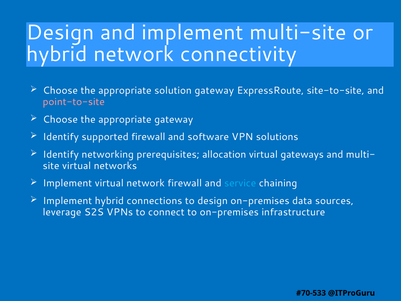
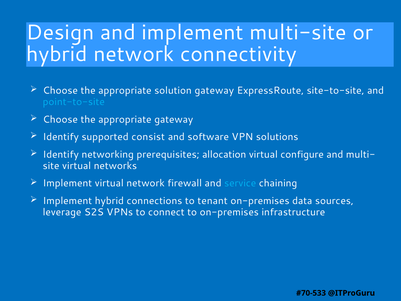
point-to-site colour: pink -> light blue (74, 102)
supported firewall: firewall -> consist (148, 137)
gateways: gateways -> configure (302, 154)
to design: design -> tenant (213, 201)
